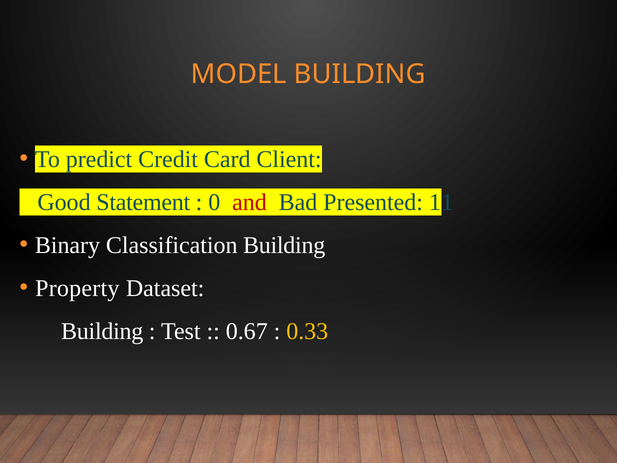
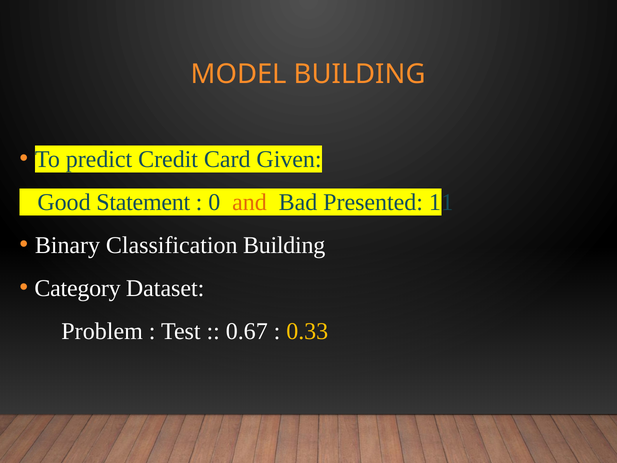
Client: Client -> Given (289, 159)
and colour: red -> orange (249, 202)
Property: Property -> Category (78, 288)
Building: Building -> Problem (102, 331)
